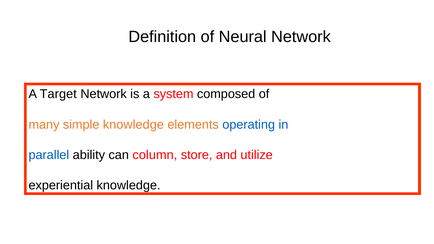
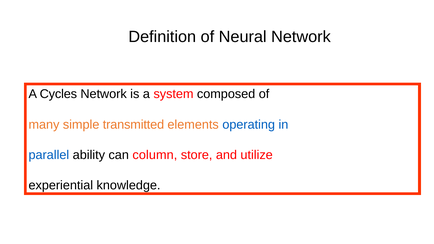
Target: Target -> Cycles (58, 94)
simple knowledge: knowledge -> transmitted (133, 125)
